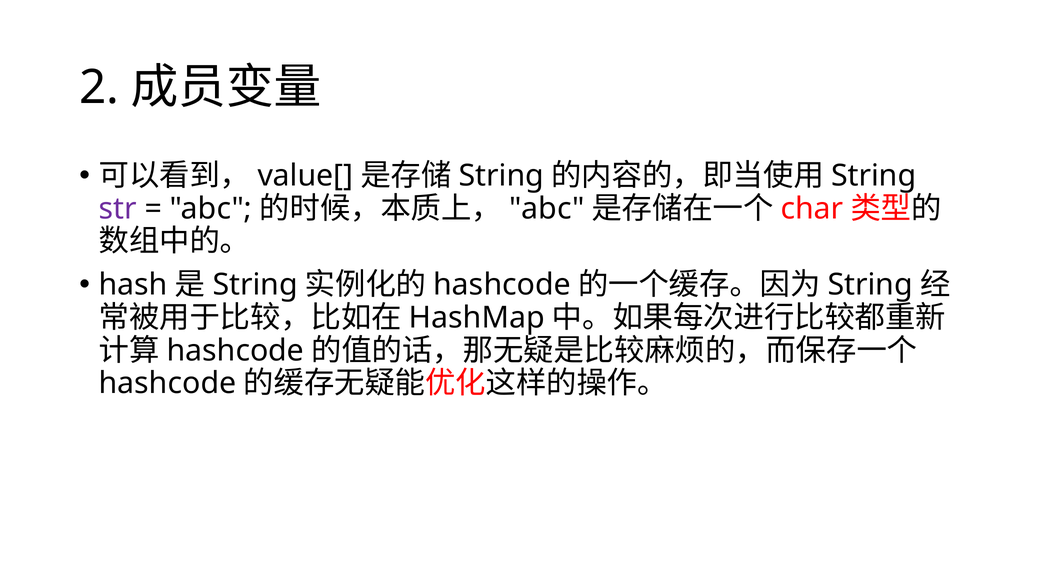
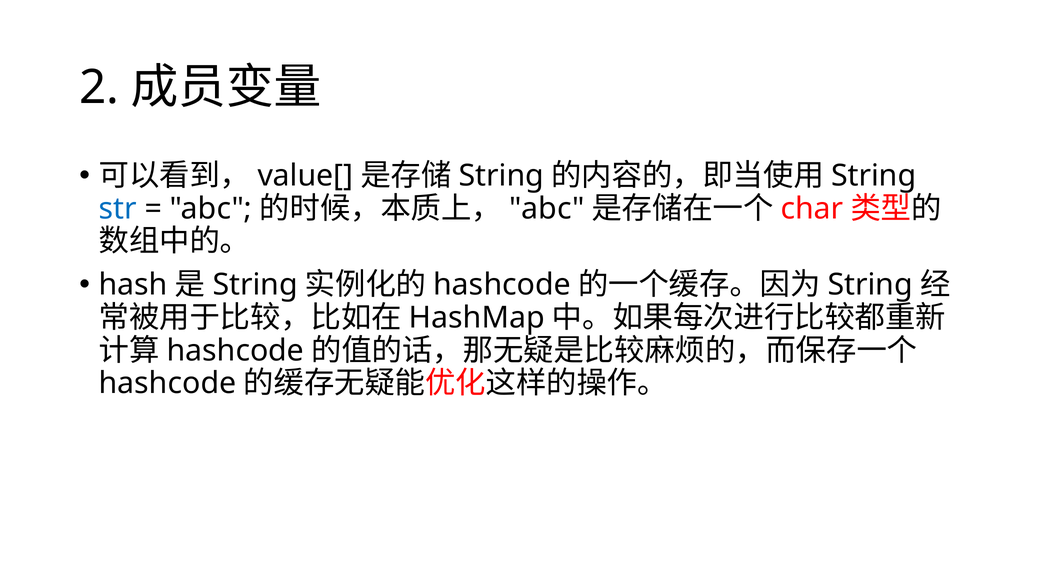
str colour: purple -> blue (118, 209)
